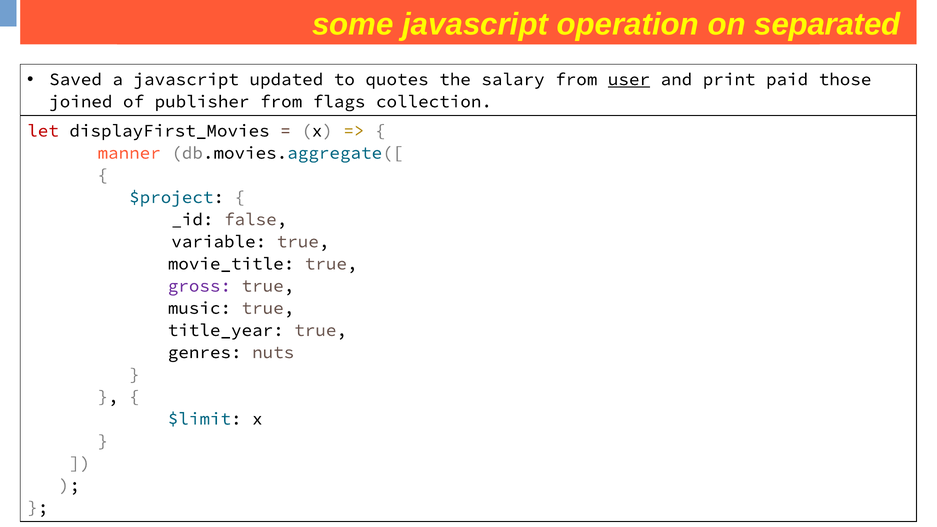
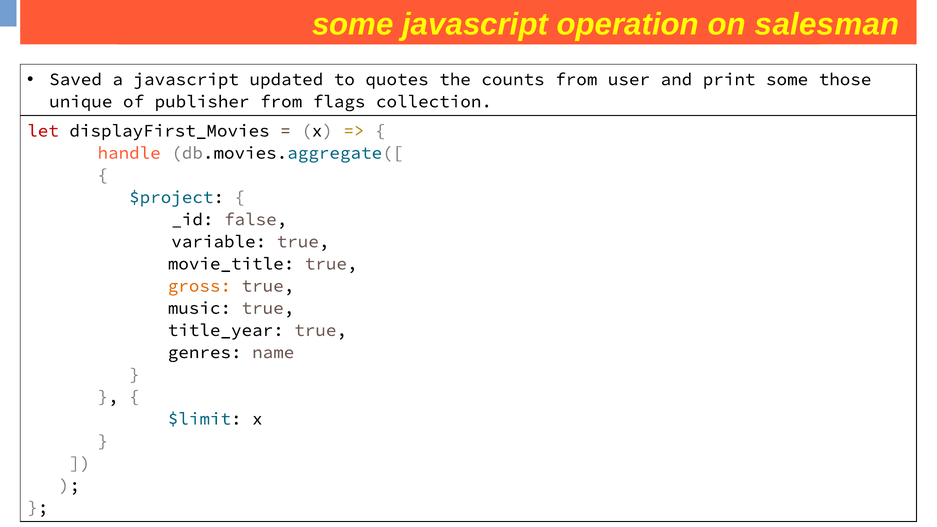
separated: separated -> salesman (827, 24)
salary: salary -> counts (513, 79)
user underline: present -> none (629, 79)
print paid: paid -> some (787, 79)
joined: joined -> unique (81, 102)
manner: manner -> handle (129, 153)
gross colour: purple -> orange (199, 286)
nuts: nuts -> name (273, 352)
